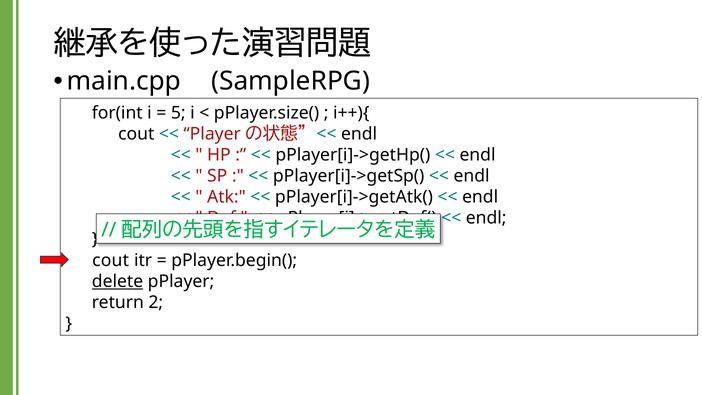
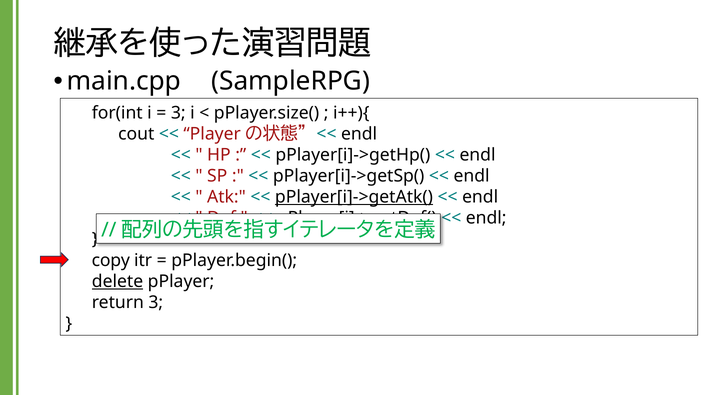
5: 5 -> 3 (178, 113)
pPlayer[i]->getAtk( underline: none -> present (354, 197)
cout: cout -> copy (111, 260)
return 2: 2 -> 3 (156, 302)
